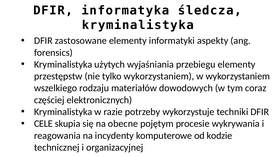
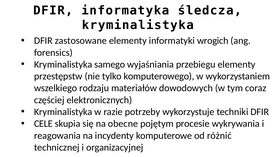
aspekty: aspekty -> wrogich (213, 41)
użytych: użytych -> samego (110, 64)
tylko wykorzystaniem: wykorzystaniem -> komputerowego (159, 76)
kodzie: kodzie -> różnić (219, 136)
